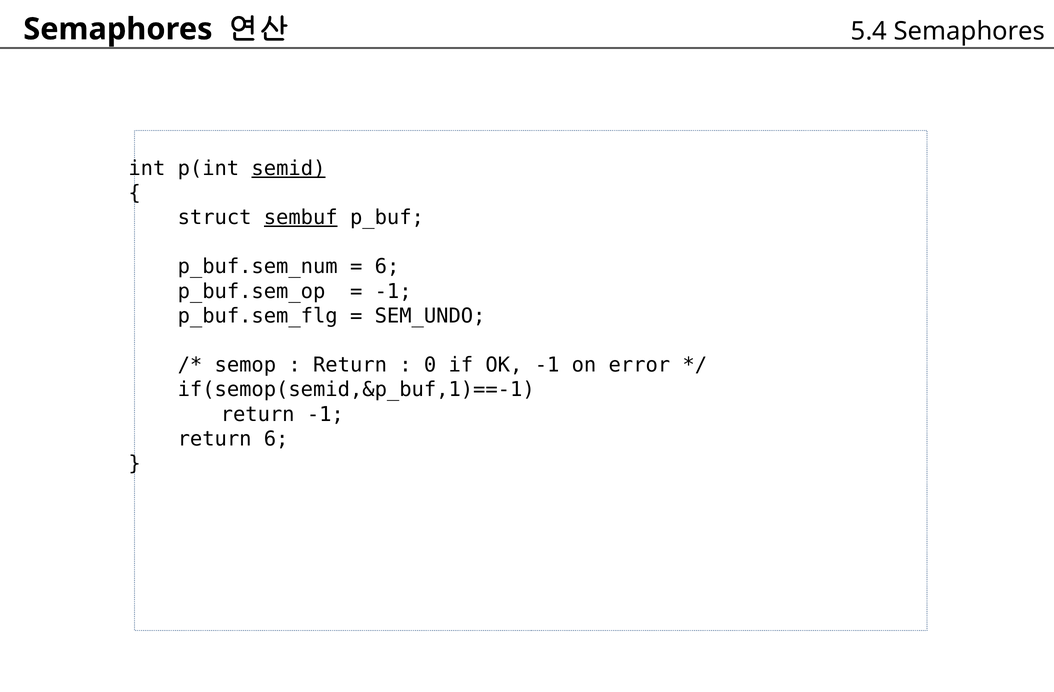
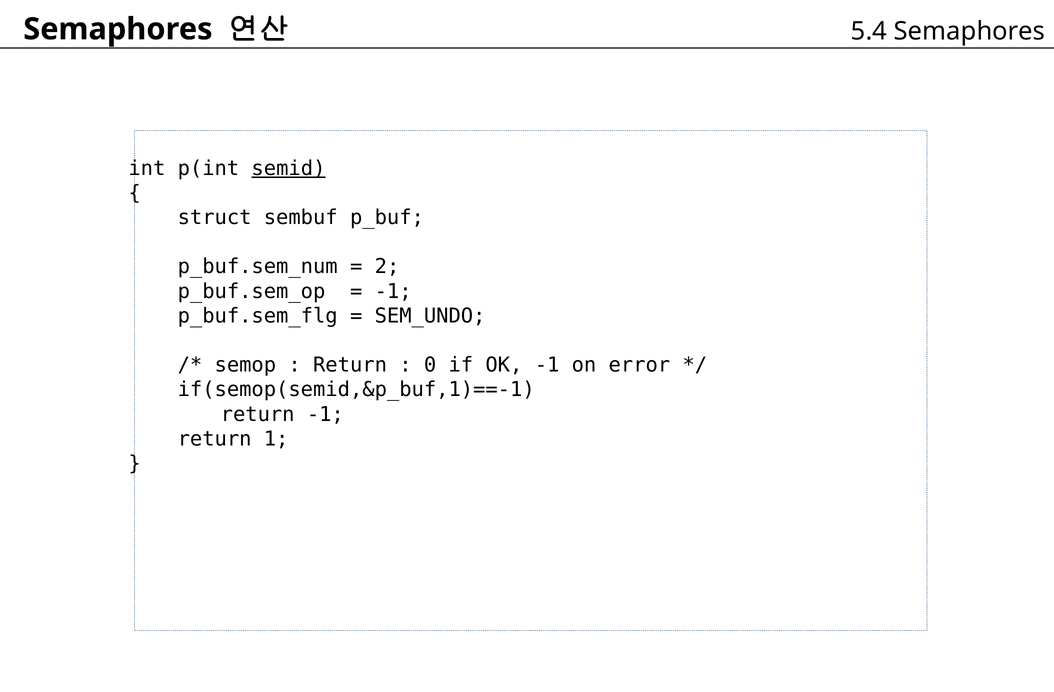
sembuf underline: present -> none (301, 218)
6: 6 -> 2 (387, 267)
return 6: 6 -> 1 (276, 439)
